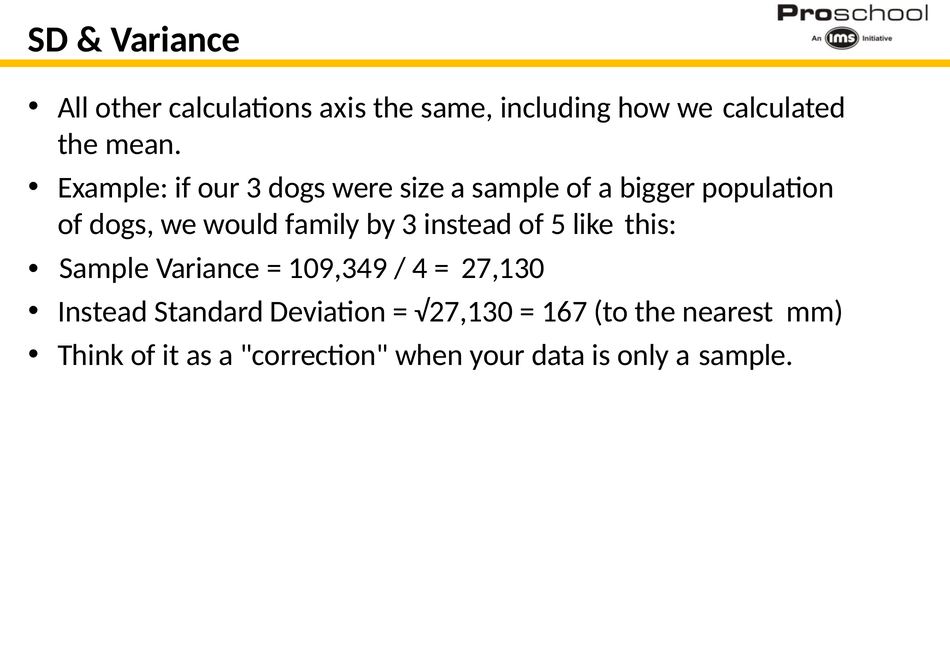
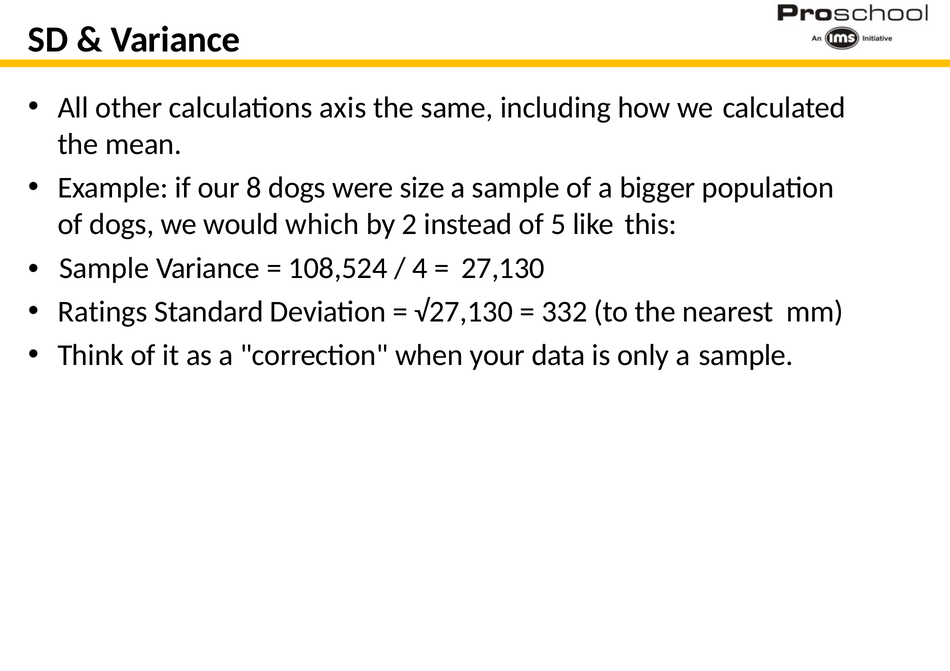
our 3: 3 -> 8 (254, 188)
family: family -> which (322, 224)
by 3: 3 -> 2 (410, 224)
109,349: 109,349 -> 108,524 (338, 268)
Instead: Instead -> Ratings (103, 312)
167: 167 -> 332 (564, 312)
